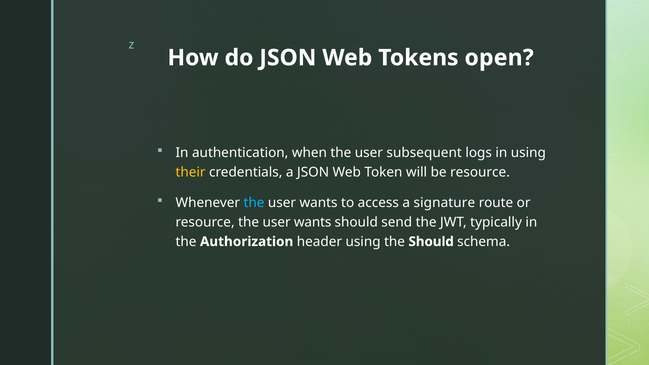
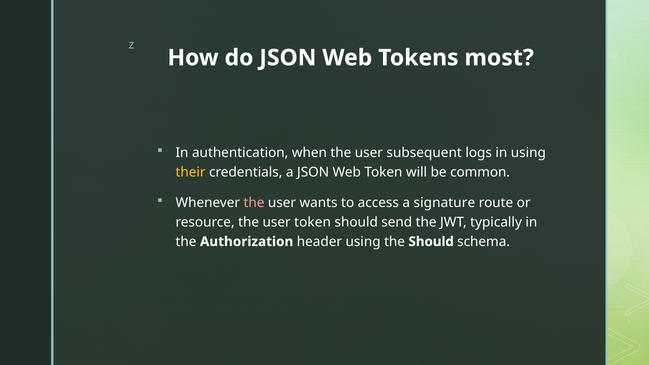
open: open -> most (499, 58)
be resource: resource -> common (480, 172)
the colour: light blue -> pink (254, 203)
resource the user wants: wants -> token (313, 222)
